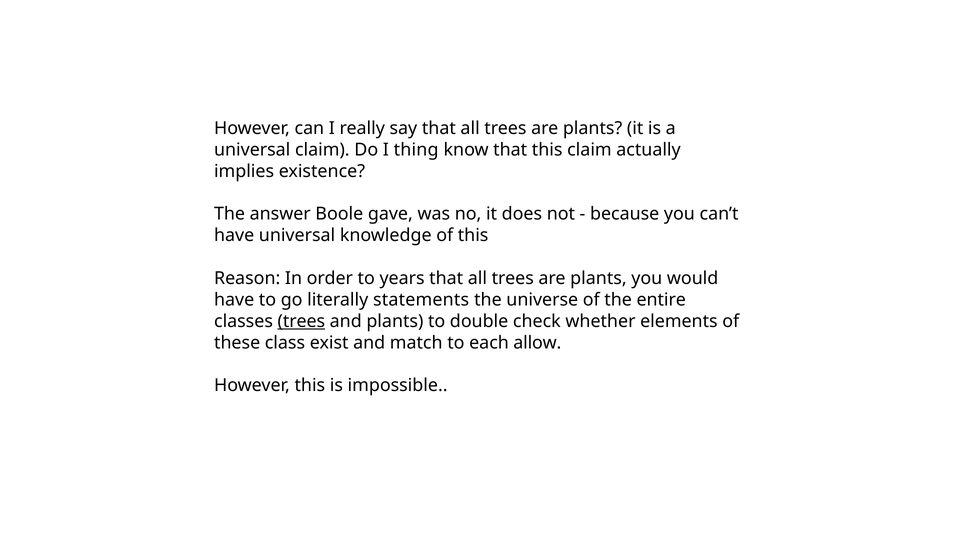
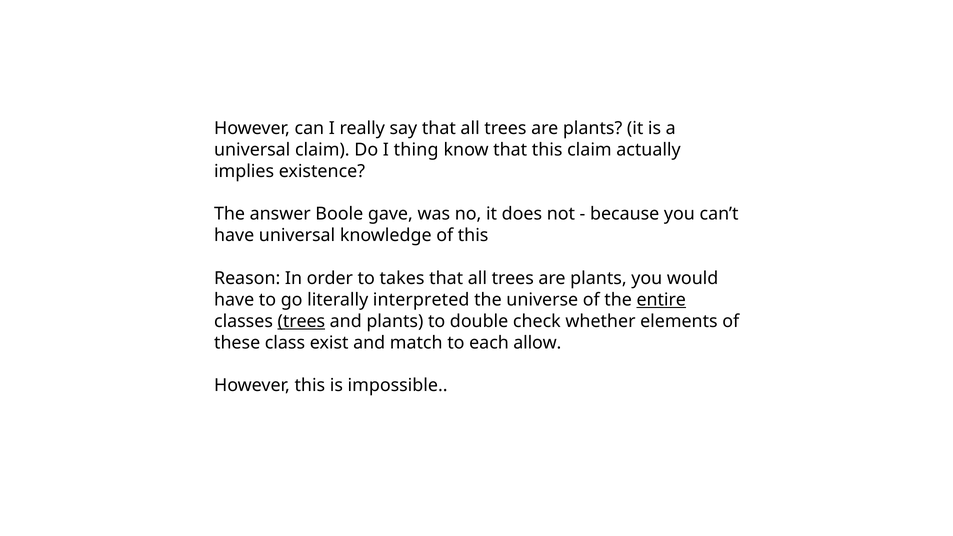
years: years -> takes (402, 278)
statements: statements -> interpreted (421, 300)
entire underline: none -> present (661, 300)
